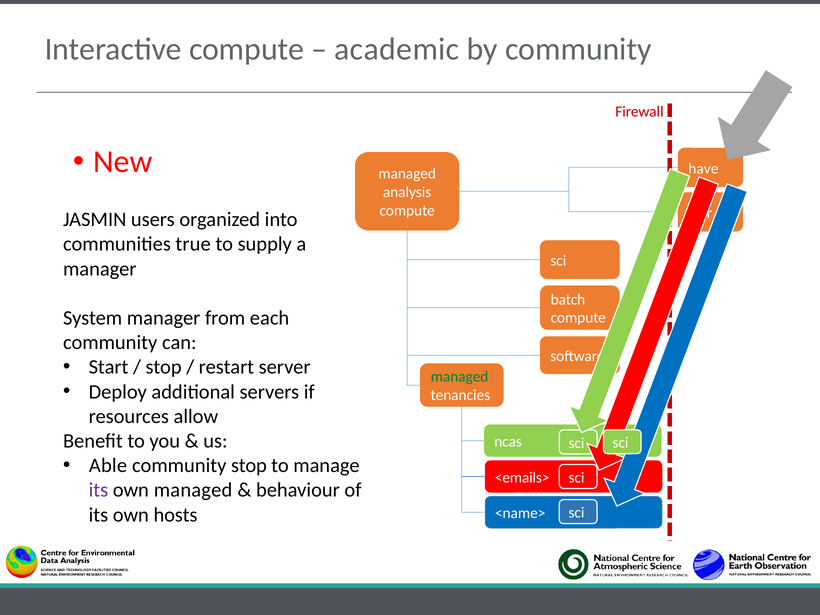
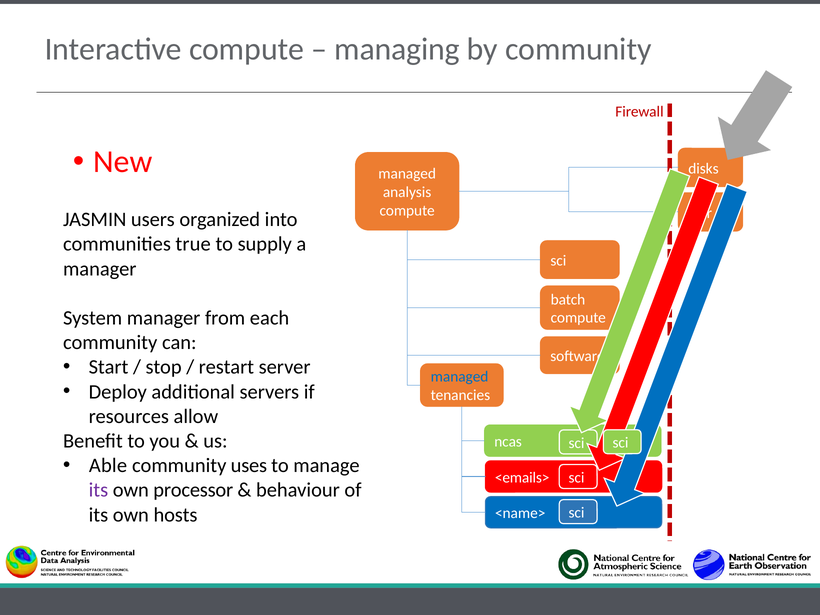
academic: academic -> managing (397, 49)
have: have -> disks (703, 168)
managed colour: green -> blue (460, 377)
community stop: stop -> uses (249, 466)
own managed: managed -> processor (193, 490)
